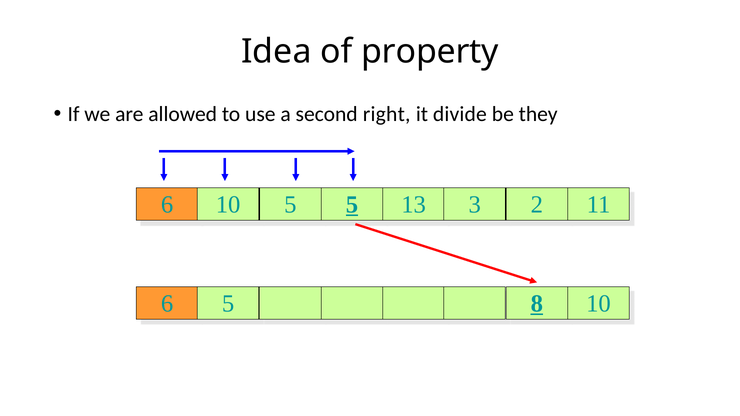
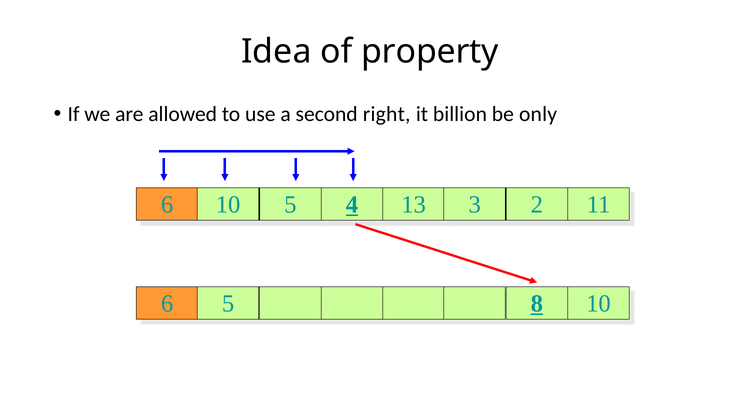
divide: divide -> billion (460, 114)
they: they -> only (538, 114)
5 5: 5 -> 4 (352, 205)
